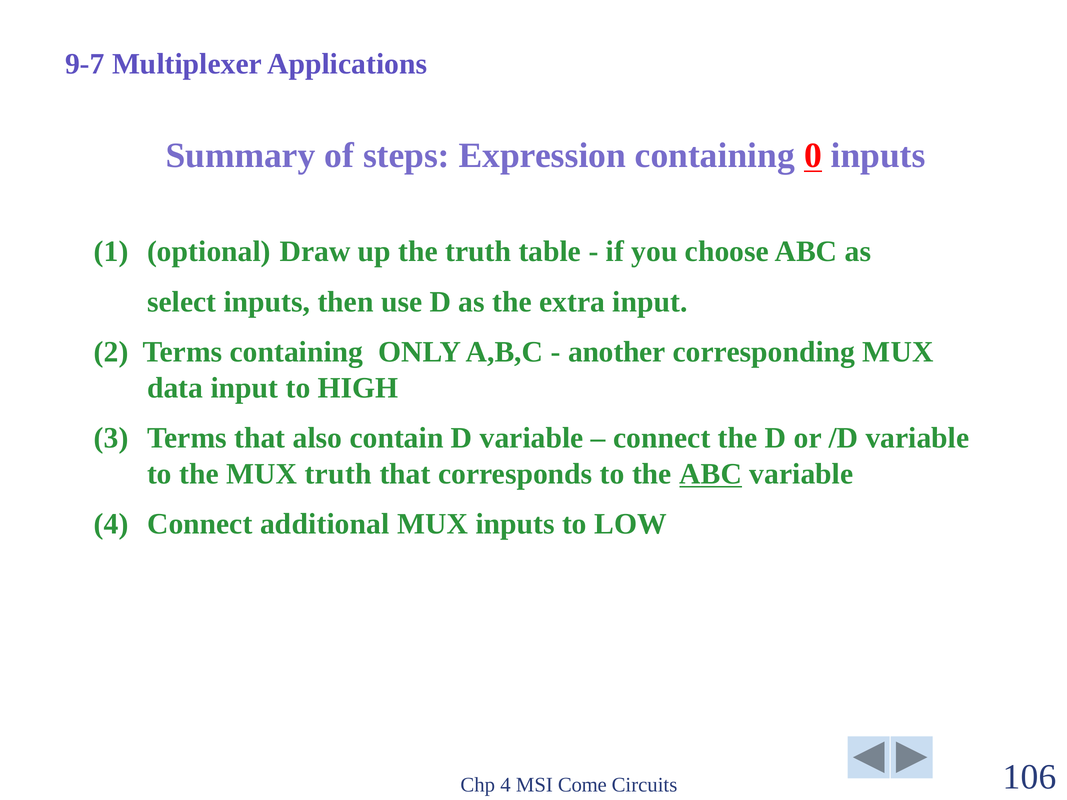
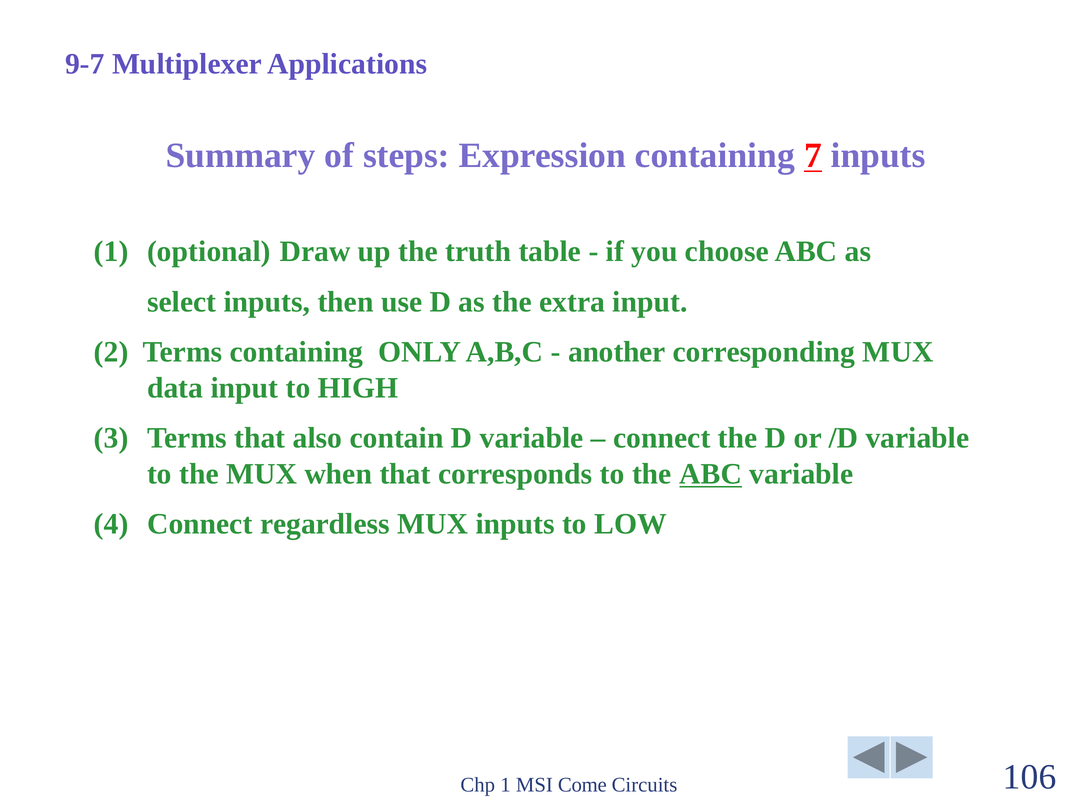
0: 0 -> 7 (813, 156)
MUX truth: truth -> when (338, 474)
additional: additional -> regardless (325, 524)
Chp 4: 4 -> 1 (505, 785)
